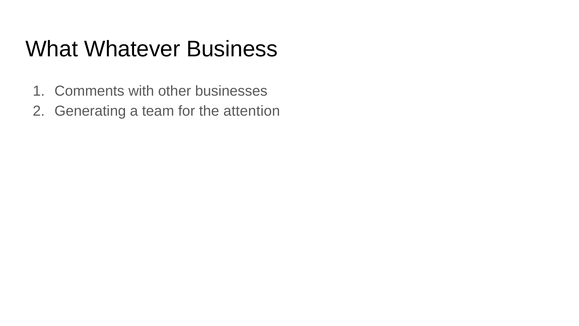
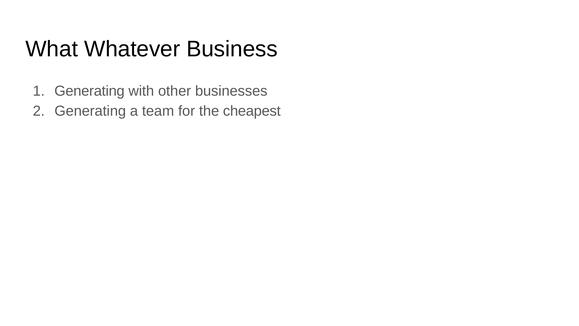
Comments: Comments -> Generating (89, 91)
attention: attention -> cheapest (252, 111)
